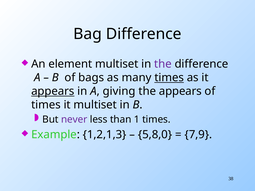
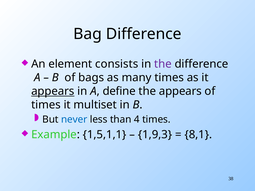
element multiset: multiset -> consists (117, 64)
times underline: present -> none (169, 78)
giving: giving -> define (119, 91)
never colour: purple -> blue (74, 120)
1: 1 -> 4 (137, 120)
1,2,1,3: 1,2,1,3 -> 1,5,1,1 (105, 135)
5,8,0: 5,8,0 -> 1,9,3 (155, 135)
7,9: 7,9 -> 8,1 (198, 135)
